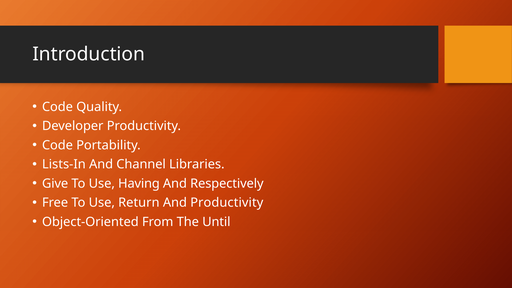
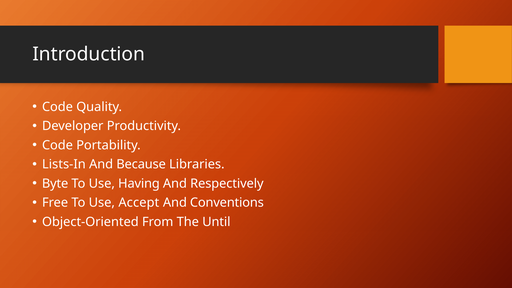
Channel: Channel -> Because (141, 164)
Give: Give -> Byte (55, 184)
Return: Return -> Accept (139, 203)
And Productivity: Productivity -> Conventions (227, 203)
